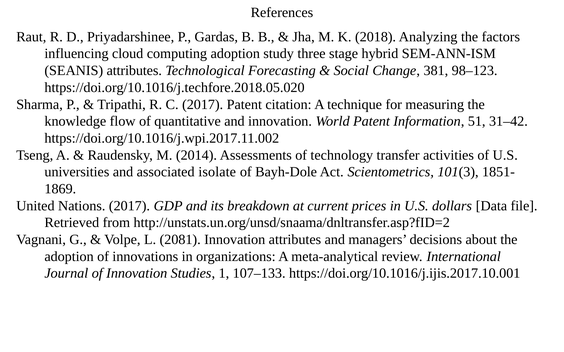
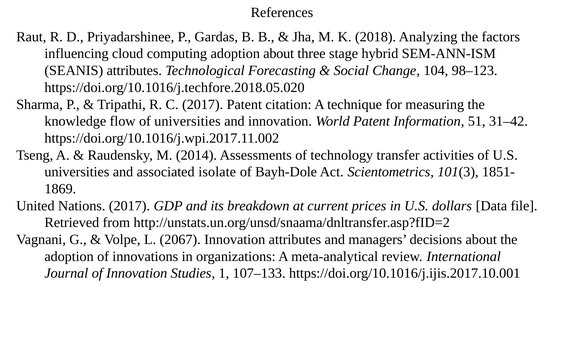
adoption study: study -> about (279, 54)
381: 381 -> 104 (436, 71)
of quantitative: quantitative -> universities (187, 121)
2081: 2081 -> 2067 (180, 240)
